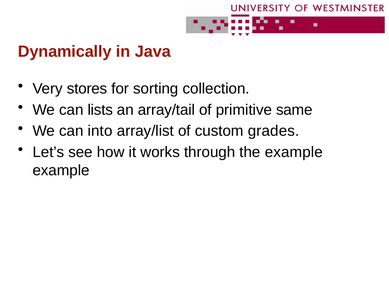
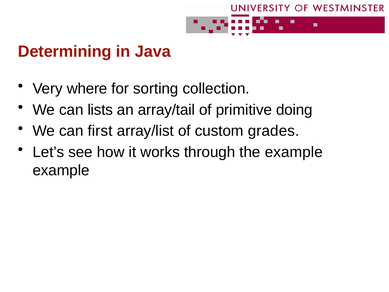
Dynamically: Dynamically -> Determining (65, 51)
stores: stores -> where (87, 88)
same: same -> doing (294, 110)
into: into -> first (100, 131)
